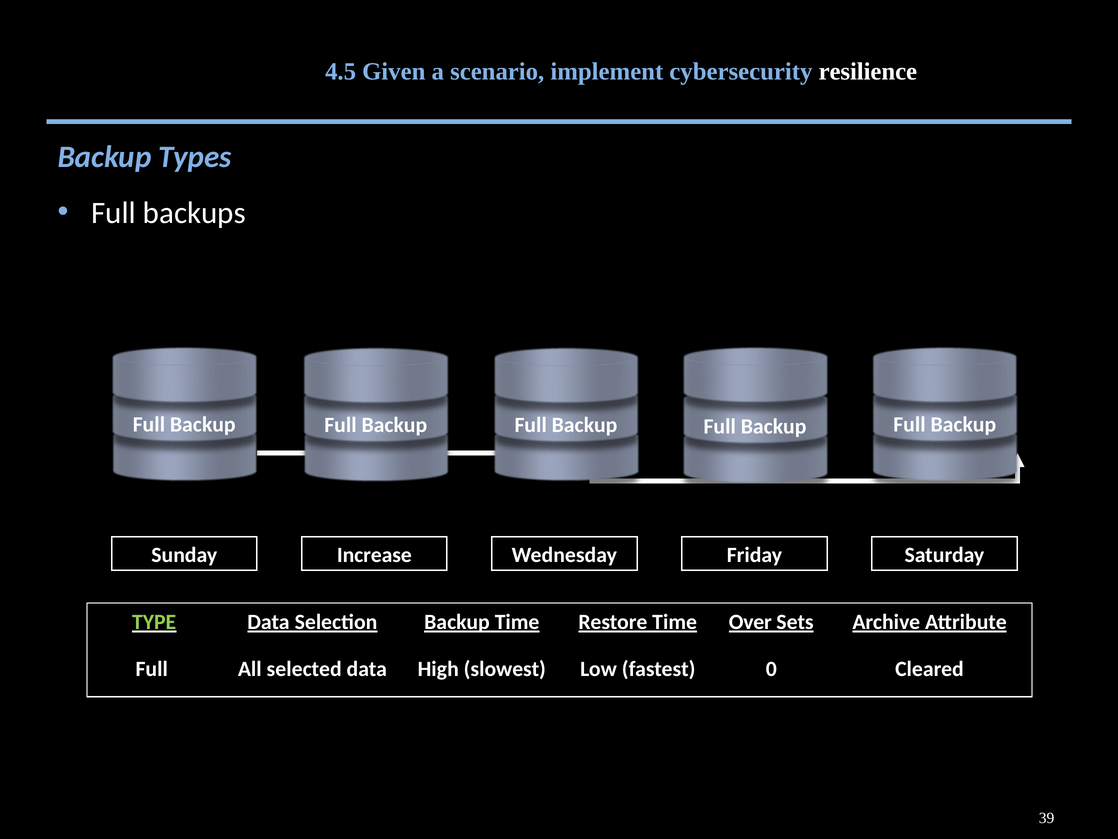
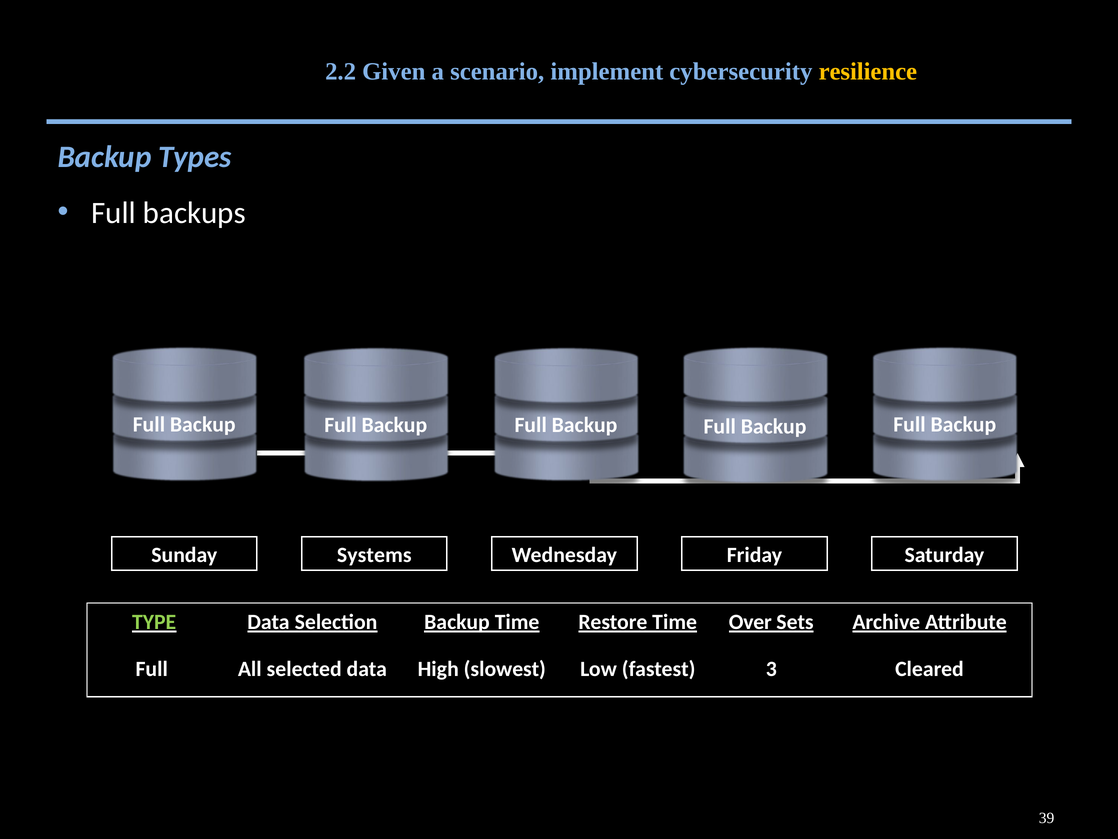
4.5: 4.5 -> 2.2 (341, 72)
resilience colour: white -> yellow (868, 72)
Increase: Increase -> Systems (374, 555)
0: 0 -> 3 (771, 669)
